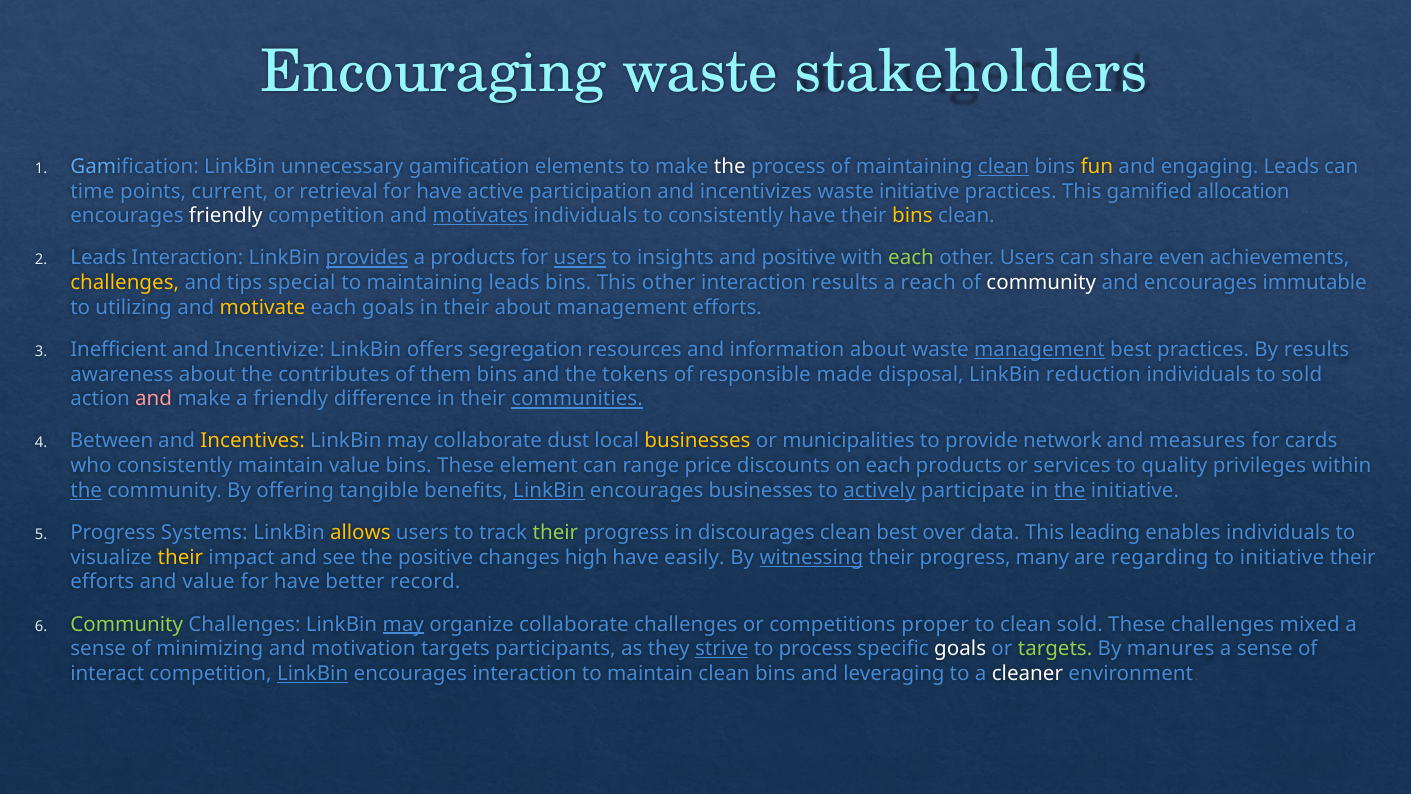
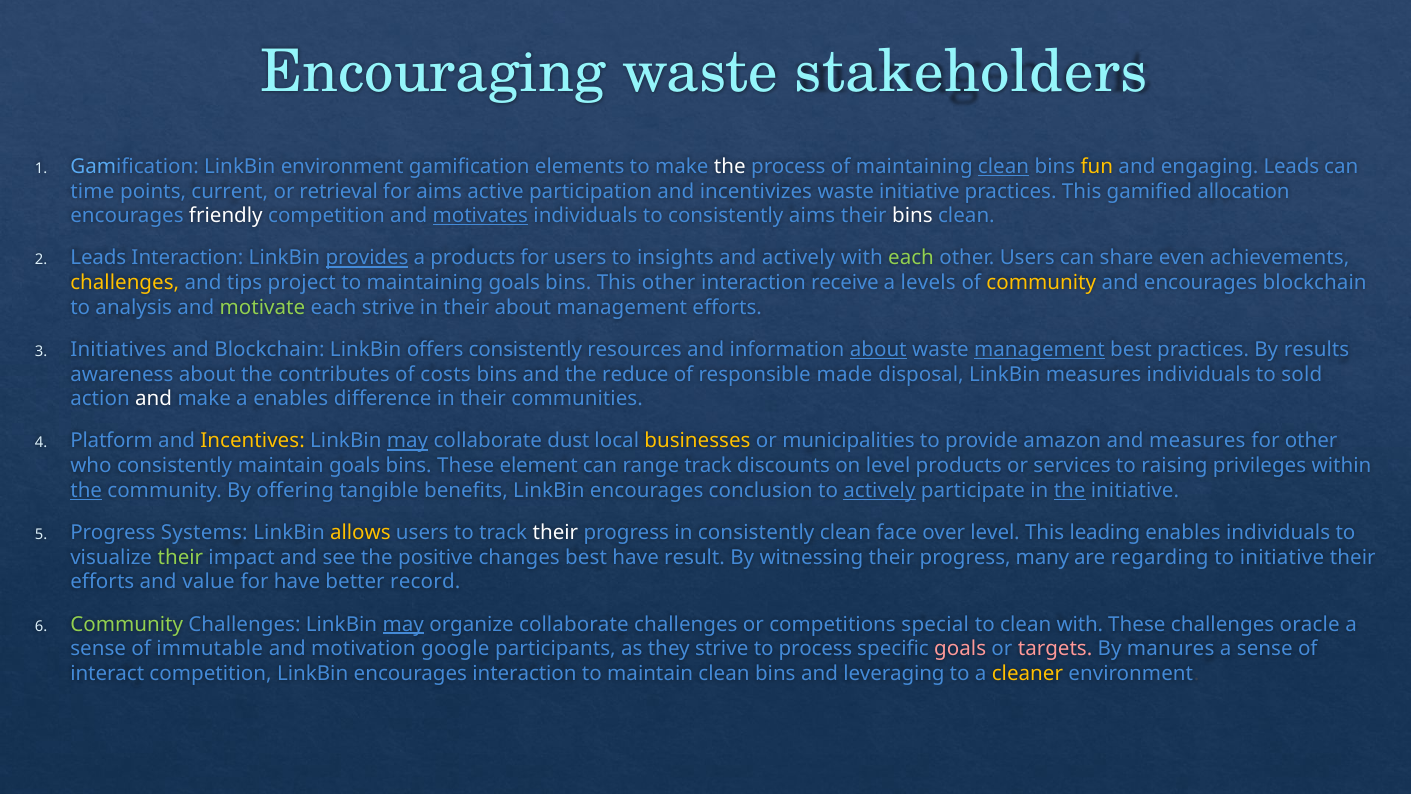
LinkBin unnecessary: unnecessary -> environment (342, 167)
have: have -> aims (439, 191)
consistently have: have -> aims (812, 216)
bins colour: yellow -> white (912, 216)
users underline: present -> none (580, 258)
and positive: positive -> actively (799, 258)
special: special -> project (302, 283)
maintaining leads: leads -> goals (514, 283)
interaction results: results -> receive (845, 283)
reach: reach -> levels (928, 283)
community colour: white -> yellow (1041, 283)
encourages immutable: immutable -> blockchain (1315, 283)
utilizing: utilizing -> analysis (134, 307)
motivate colour: yellow -> light green (262, 307)
each goals: goals -> strive (388, 307)
Inefficient: Inefficient -> Initiatives (118, 350)
and Incentivize: Incentivize -> Blockchain (270, 350)
offers segregation: segregation -> consistently (525, 350)
about underline: none -> present (878, 350)
them: them -> costs (446, 374)
tokens: tokens -> reduce (635, 374)
LinkBin reduction: reduction -> measures (1093, 374)
and colour: pink -> white (154, 399)
a friendly: friendly -> enables (291, 399)
communities underline: present -> none (577, 399)
Between: Between -> Platform (112, 441)
may underline: none -> present (408, 441)
network: network -> amazon (1062, 441)
for cards: cards -> other (1311, 441)
maintain value: value -> goals (355, 466)
range price: price -> track (708, 466)
on each: each -> level (888, 466)
quality: quality -> raising (1174, 466)
LinkBin underline: present -> none (549, 490)
encourages businesses: businesses -> conclusion (761, 490)
their colour: light green -> white (555, 532)
in discourages: discourages -> consistently (756, 532)
clean best: best -> face (897, 532)
over data: data -> level (995, 532)
their colour: yellow -> light green (180, 557)
changes high: high -> best (586, 557)
easily: easily -> result (695, 557)
witnessing underline: present -> none (811, 557)
proper: proper -> special (935, 624)
clean sold: sold -> with (1080, 624)
mixed: mixed -> oracle (1310, 624)
minimizing: minimizing -> immutable (210, 649)
motivation targets: targets -> google (455, 649)
strive underline: present -> none (722, 649)
goals colour: white -> pink (960, 649)
targets colour: light green -> pink (1055, 649)
LinkBin underline: present -> none (313, 673)
cleaner colour: white -> yellow (1027, 673)
